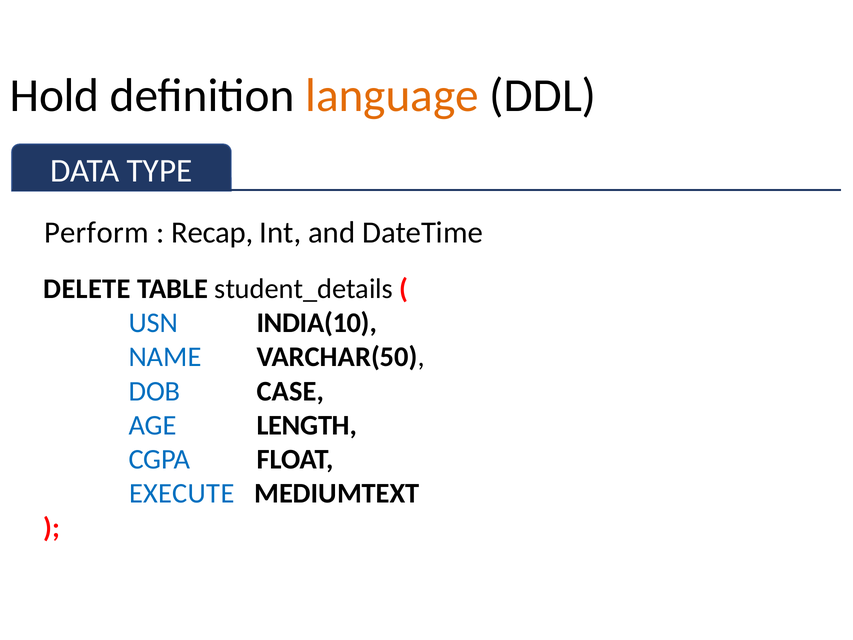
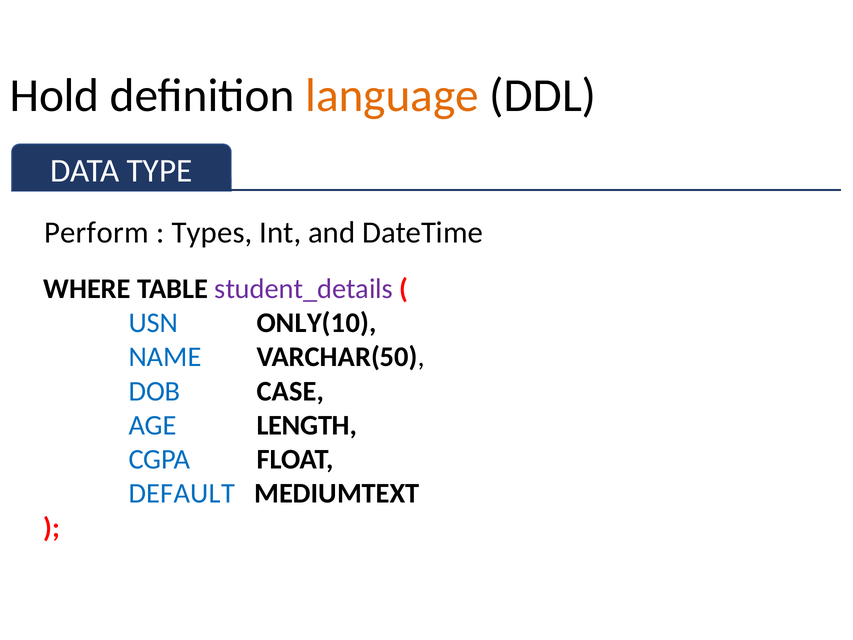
Recap: Recap -> Types (212, 232)
DELETE: DELETE -> WHERE (87, 289)
student_details colour: black -> purple (304, 289)
INDIA(10: INDIA(10 -> ONLY(10 (316, 323)
EXECUTE: EXECUTE -> DEFAULT (182, 493)
